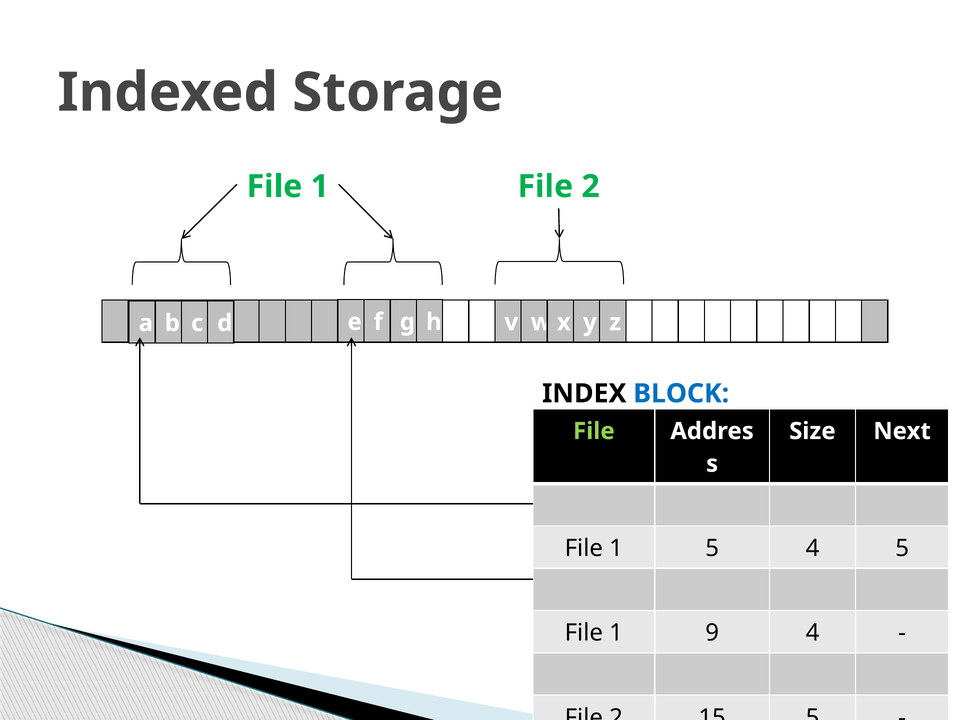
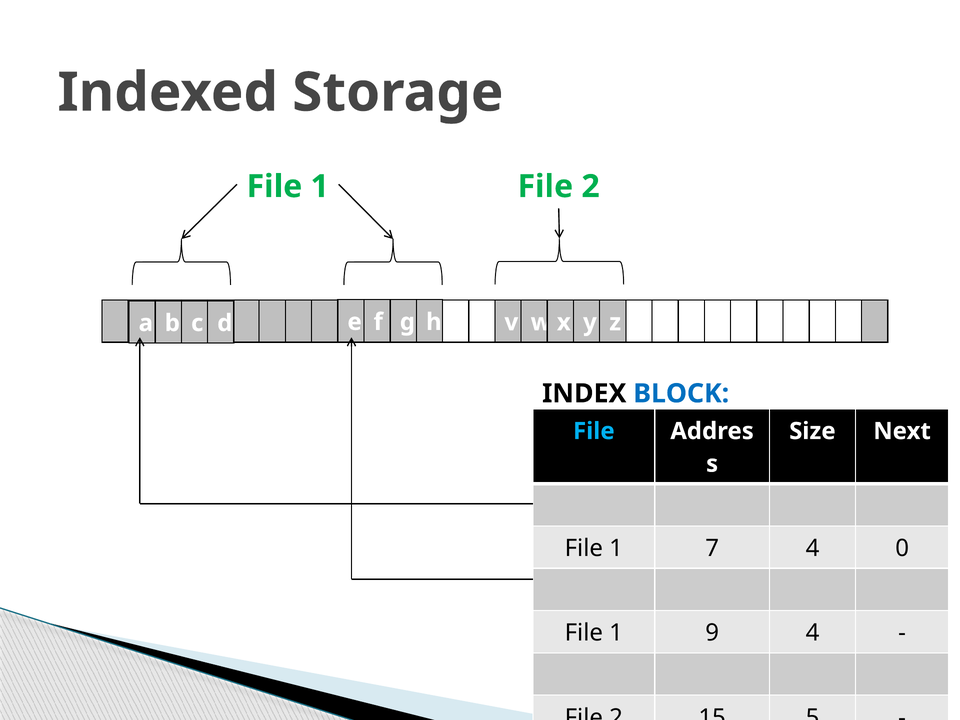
File colour: light green -> light blue (594, 431)
1 5: 5 -> 7 (712, 548)
4 5: 5 -> 0 (902, 548)
